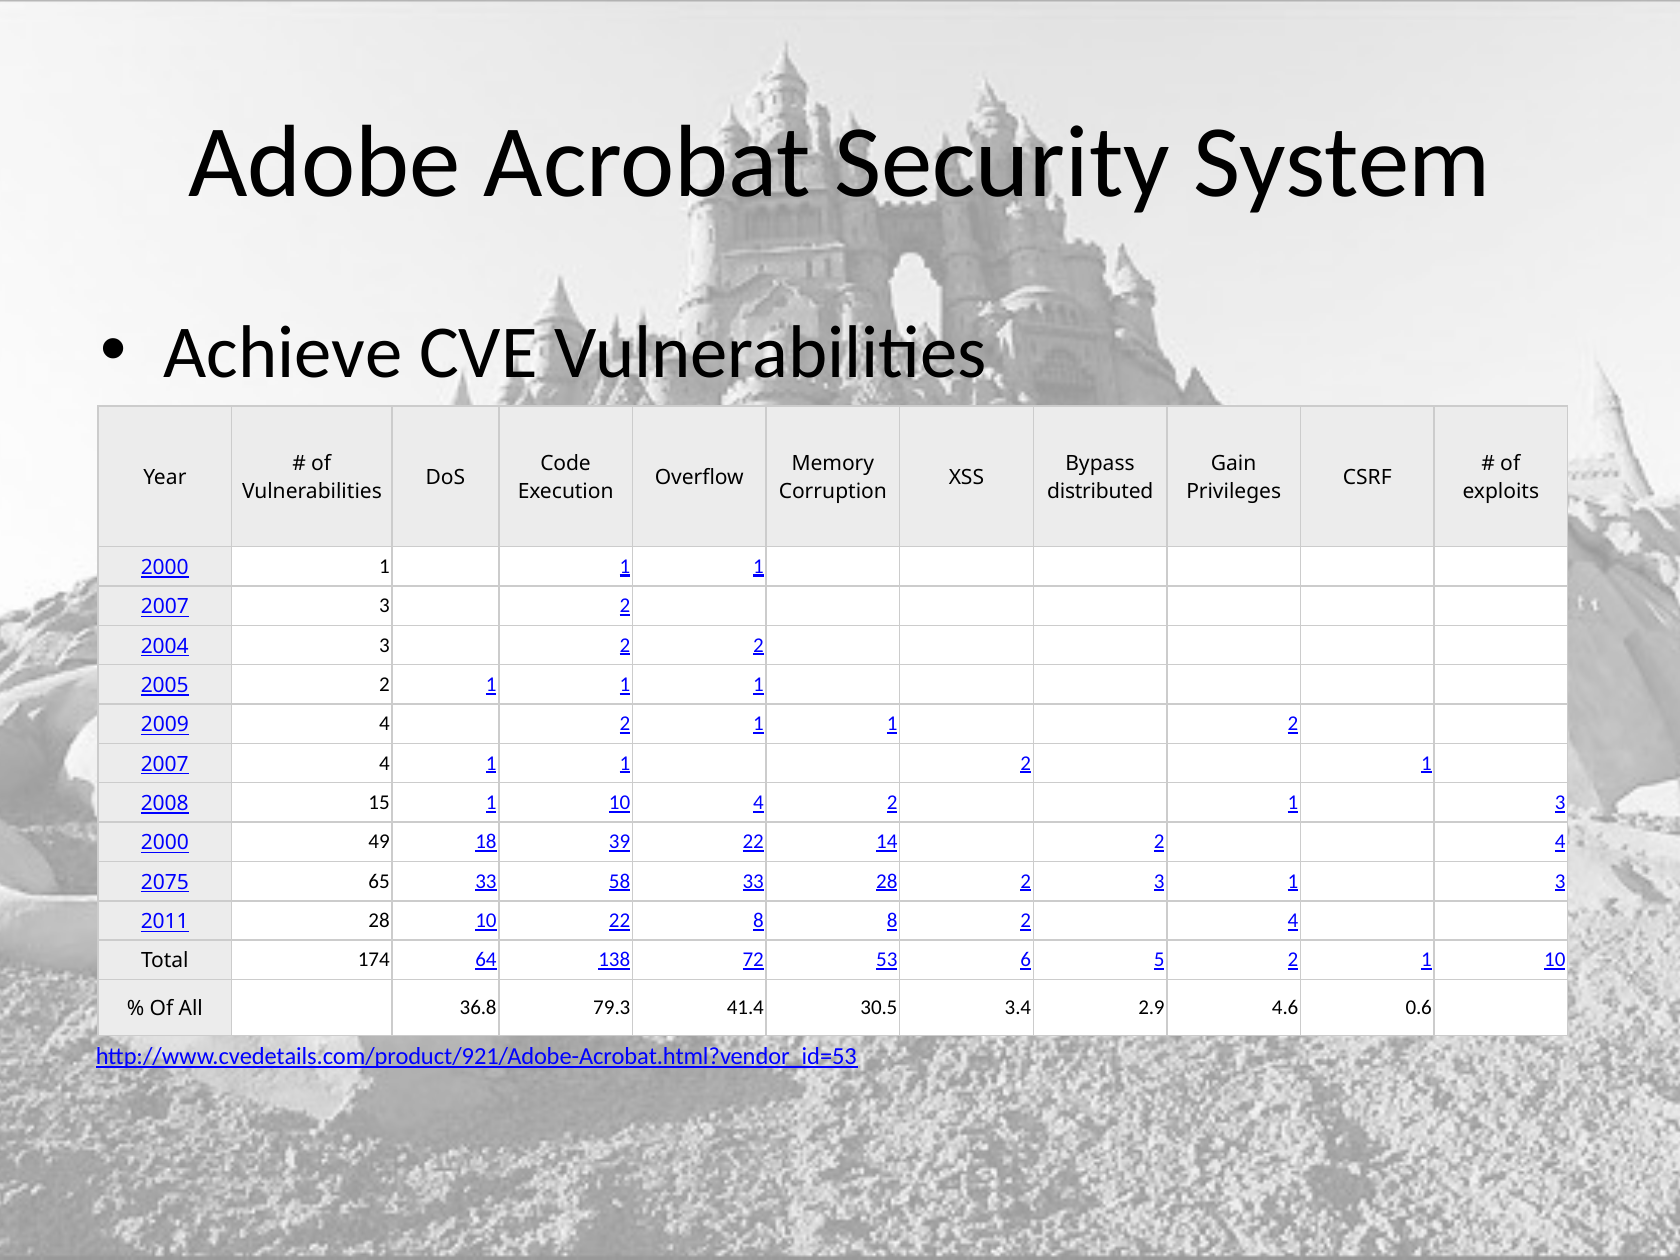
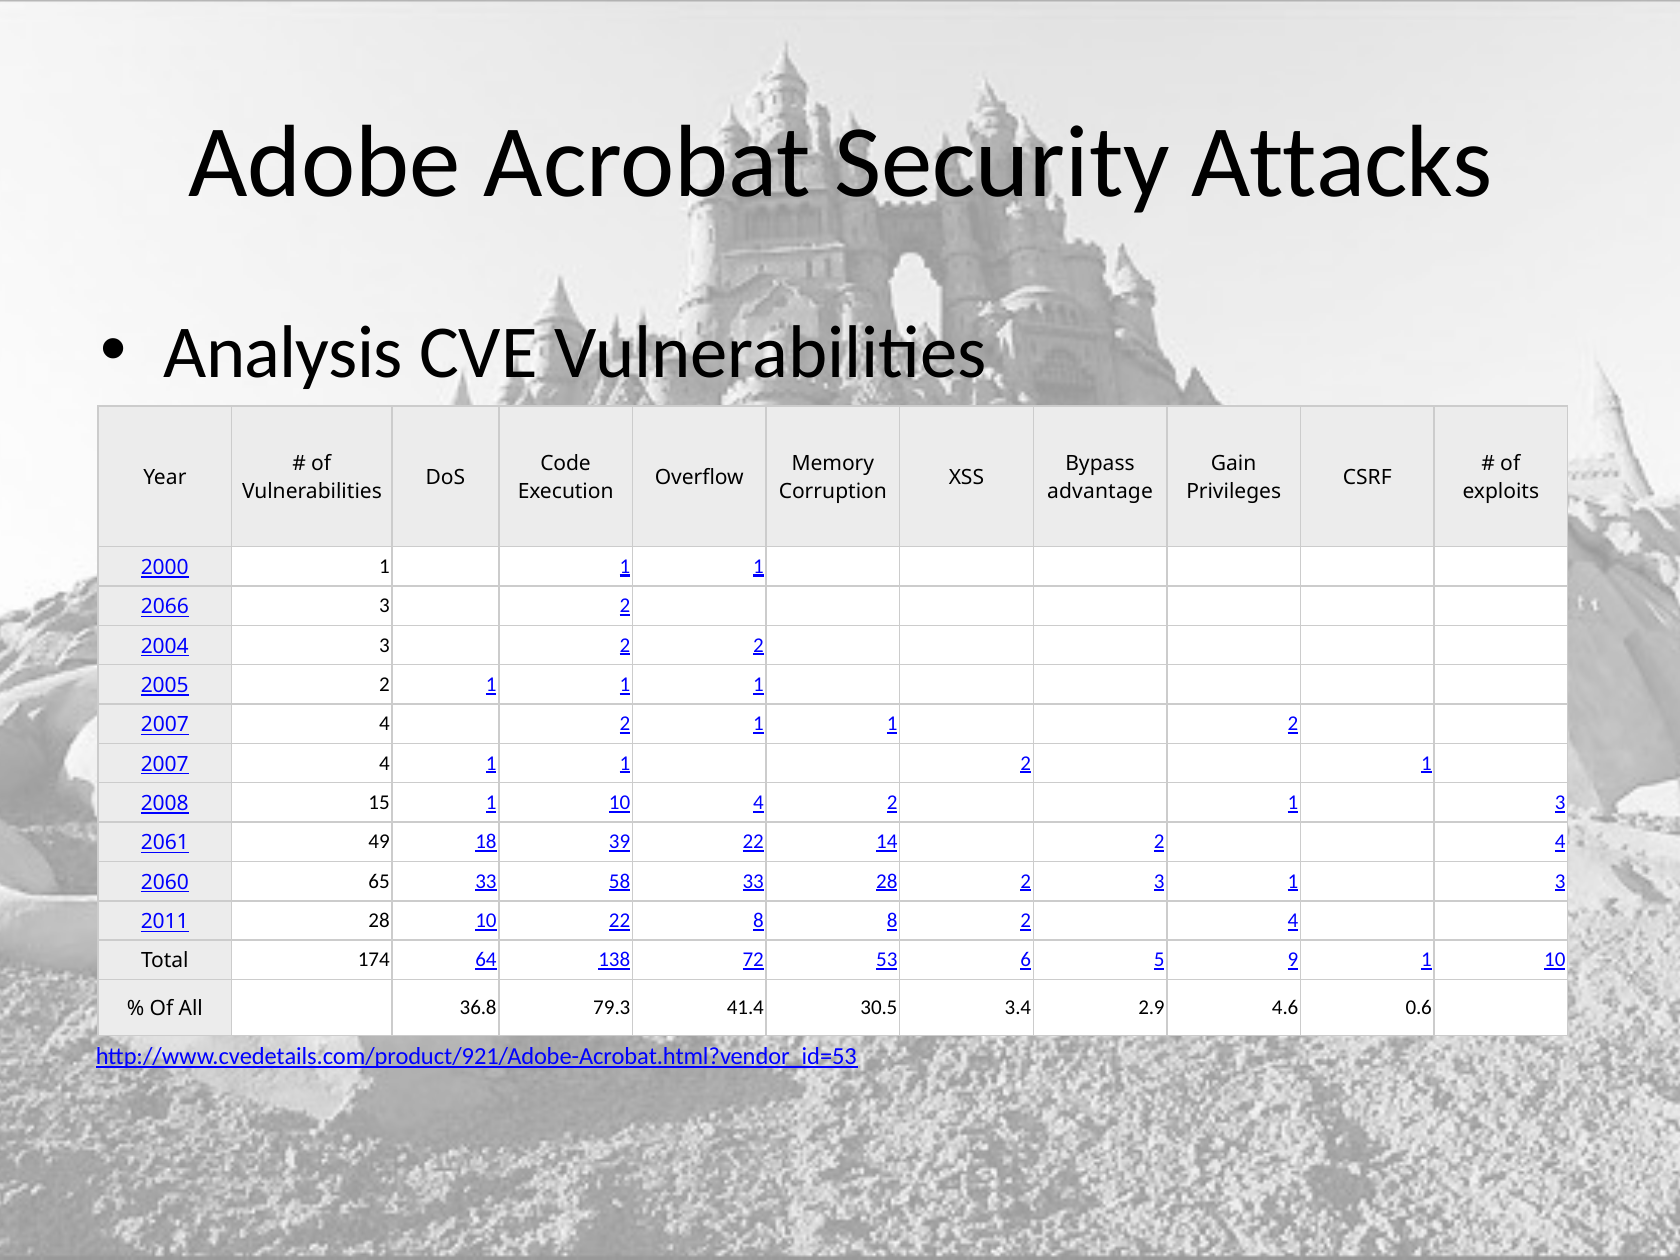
System: System -> Attacks (1342, 163)
Achieve: Achieve -> Analysis (283, 352)
distributed: distributed -> advantage (1100, 492)
2007: 2007 -> 2066 (165, 607)
2009: 2009 -> 2007 (165, 725)
2000: 2000 -> 2061 (165, 843)
2075: 2075 -> 2060 (165, 882)
5 2: 2 -> 9 (1293, 960)
